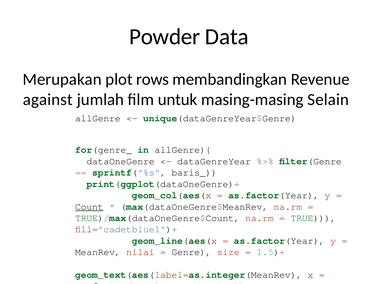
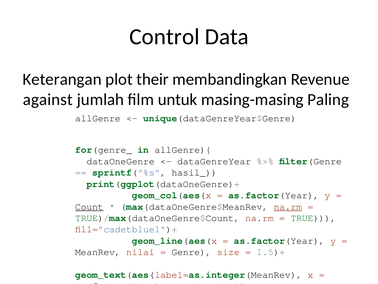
Powder: Powder -> Control (164, 37)
Merupakan: Merupakan -> Keterangan (62, 79)
rows: rows -> their (153, 79)
Selain: Selain -> Paling (328, 99)
baris_: baris_ -> hasil_ (194, 172)
na.rm underline: none -> present (288, 206)
